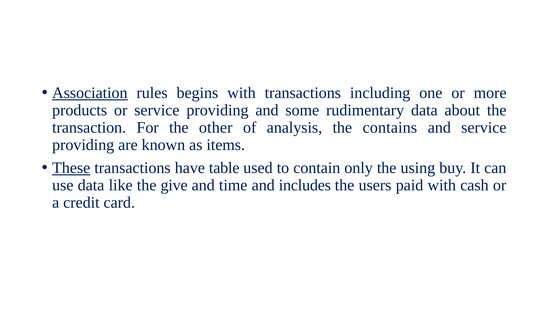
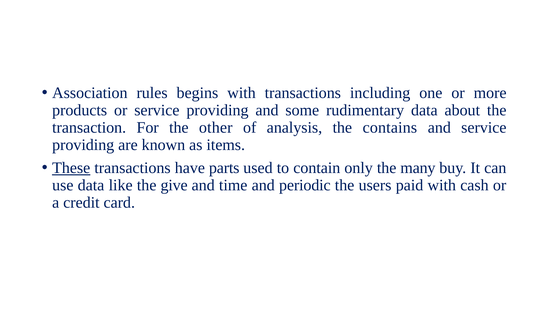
Association underline: present -> none (90, 93)
table: table -> parts (224, 168)
using: using -> many (418, 168)
includes: includes -> periodic (305, 185)
